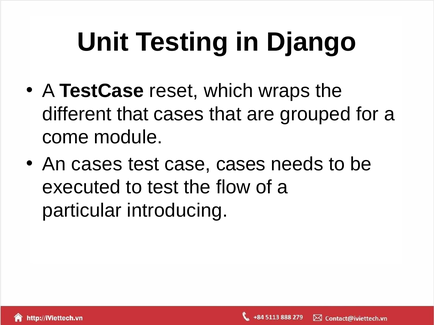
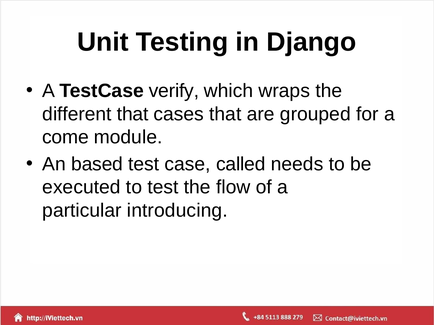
reset: reset -> verify (174, 91)
An cases: cases -> based (97, 164)
case cases: cases -> called (241, 164)
